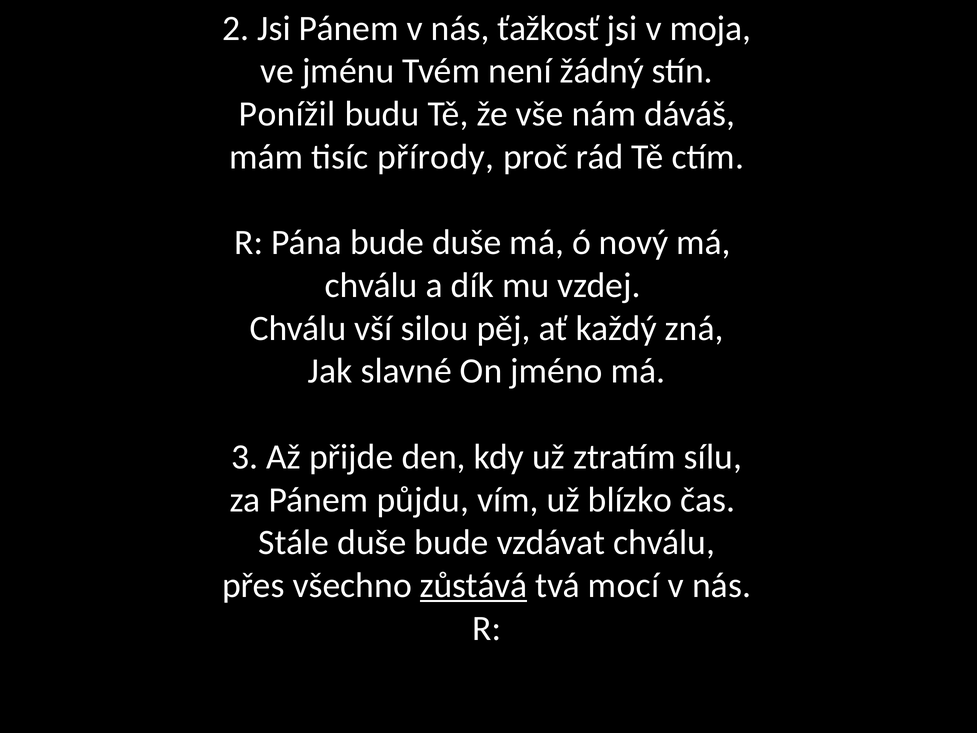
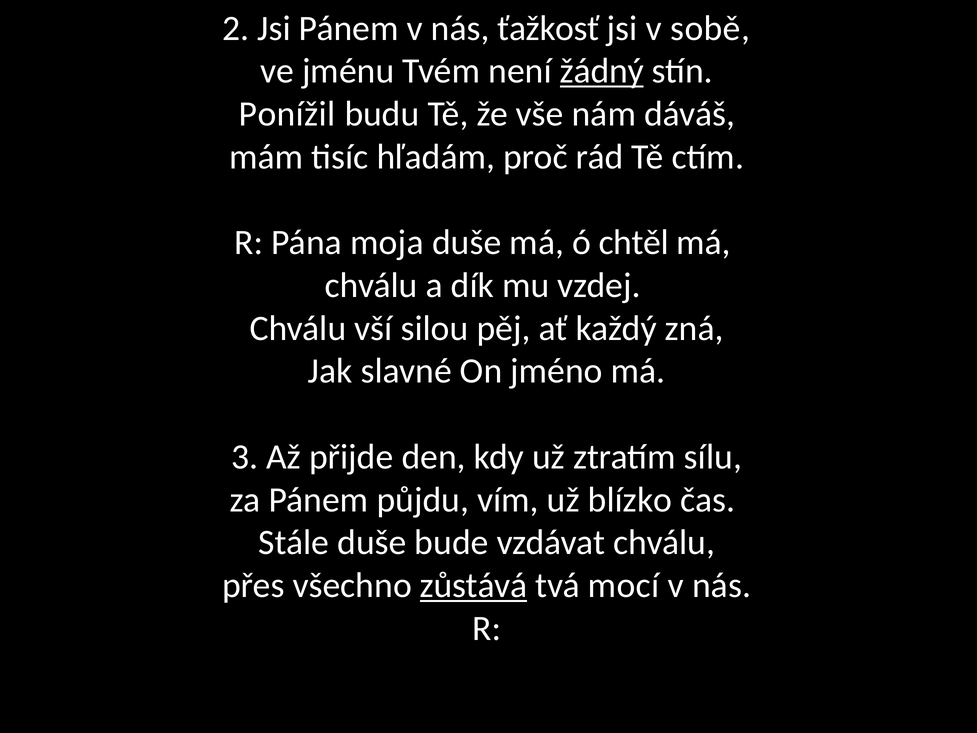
moja: moja -> sobě (710, 28)
žádný underline: none -> present (602, 71)
přírody: přírody -> hľadám (436, 157)
Pána bude: bude -> moja (387, 243)
nový: nový -> chtěl (634, 243)
